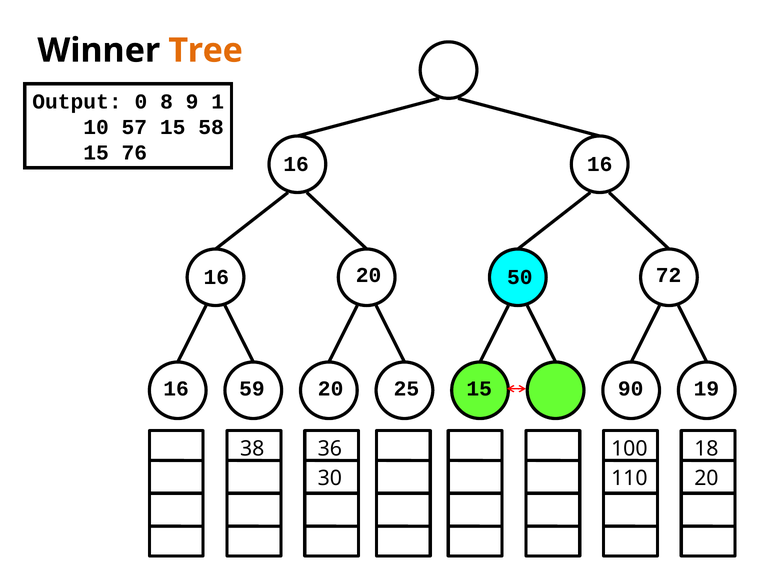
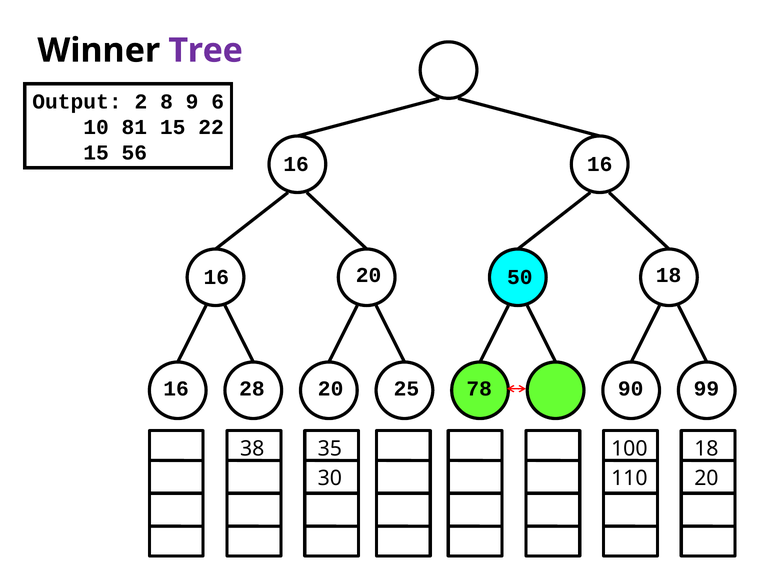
Tree colour: orange -> purple (206, 50)
0: 0 -> 2 (141, 102)
1: 1 -> 6 (218, 102)
57: 57 -> 81 (134, 127)
58: 58 -> 22 (211, 127)
76: 76 -> 56 (134, 153)
20 72: 72 -> 18 (669, 275)
59: 59 -> 28 (252, 389)
25 15: 15 -> 78 (479, 389)
19: 19 -> 99 (706, 389)
36: 36 -> 35 (330, 448)
